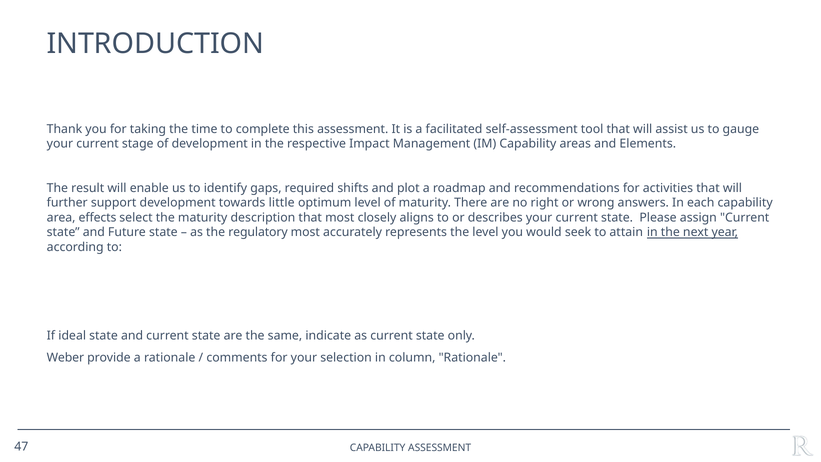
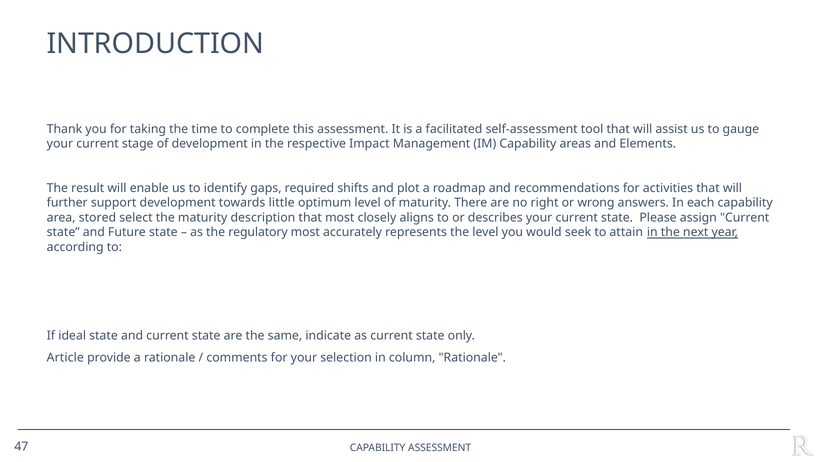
effects: effects -> stored (97, 218)
Weber: Weber -> Article (65, 357)
